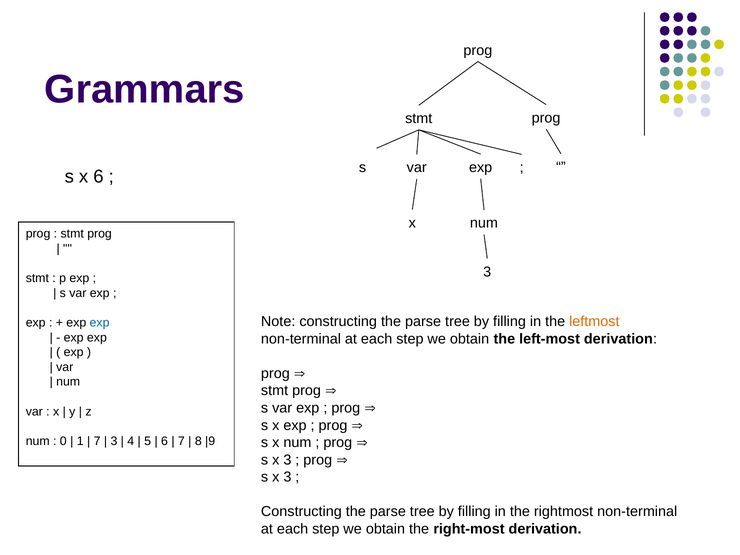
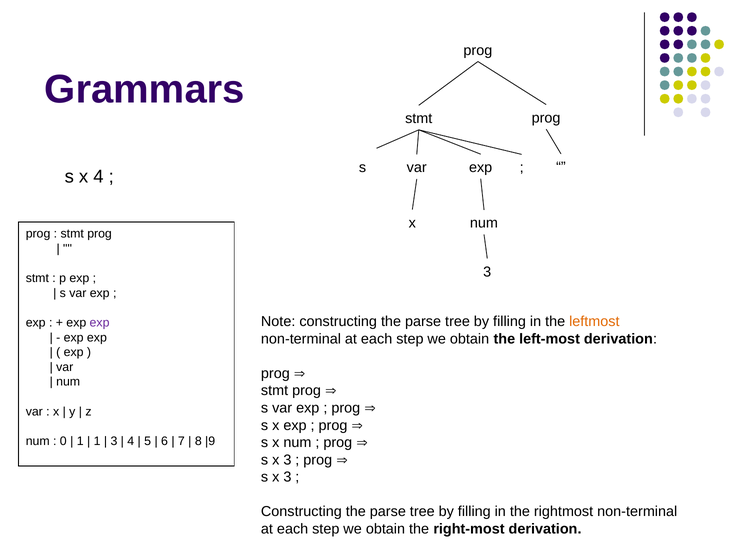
x 6: 6 -> 4 (98, 177)
exp colour: blue -> purple (100, 323)
7: 7 -> 1 (97, 441)
